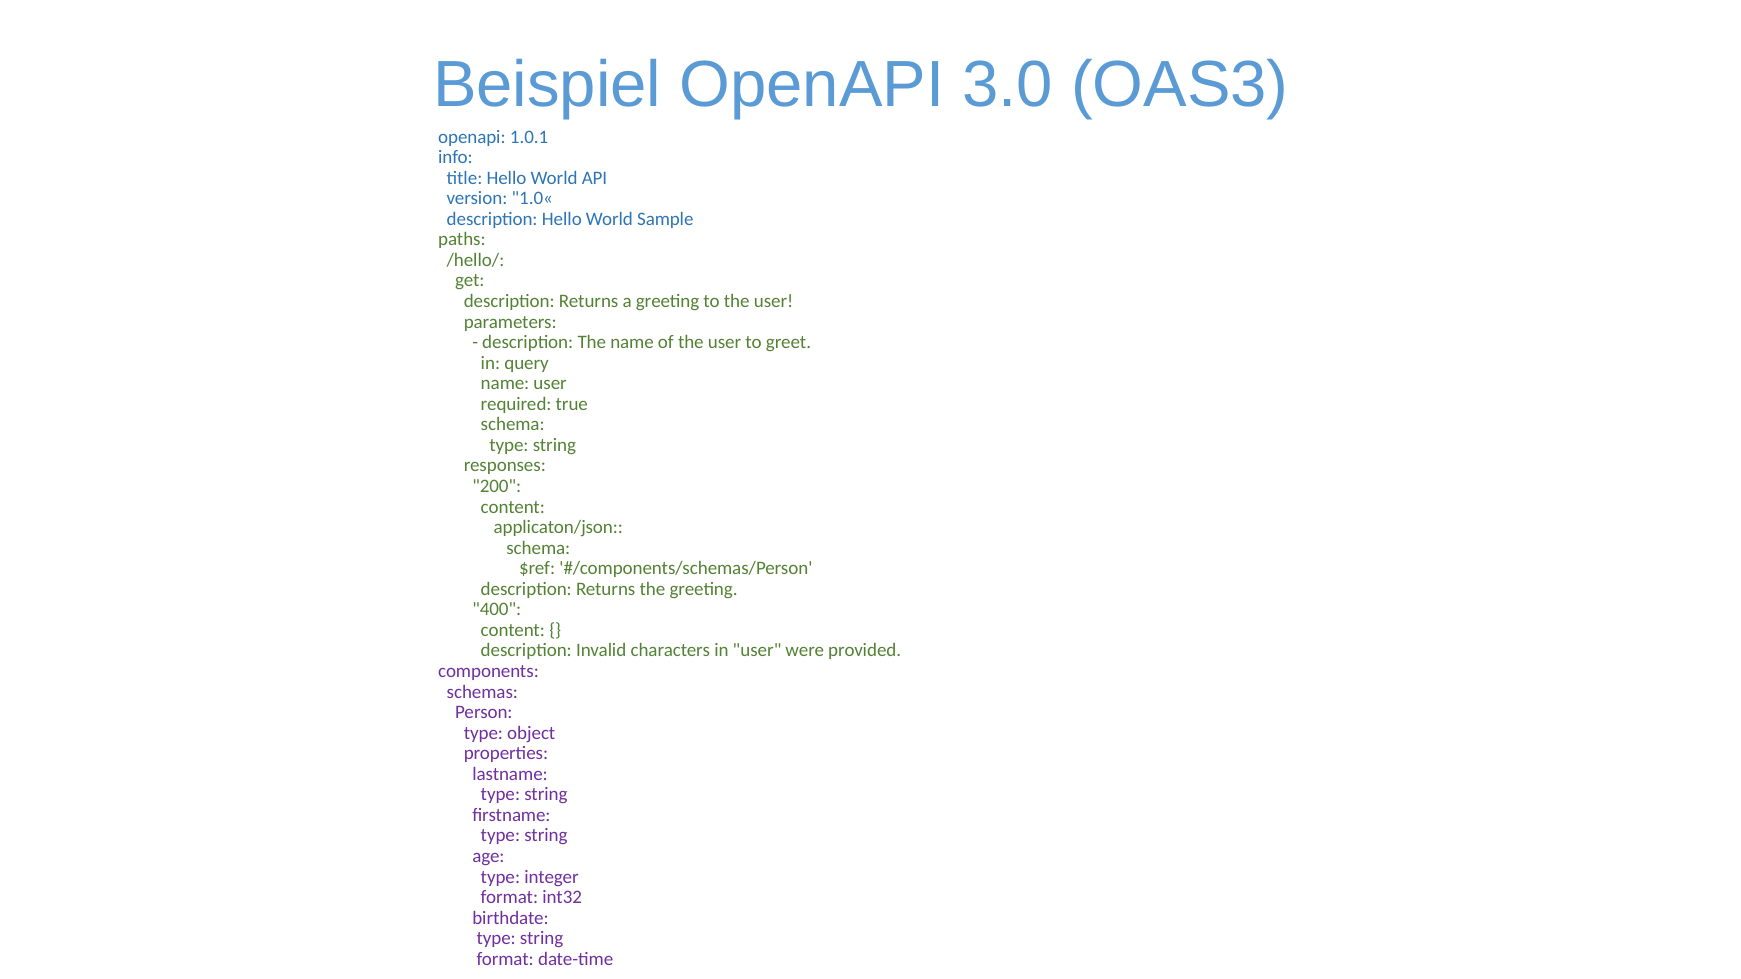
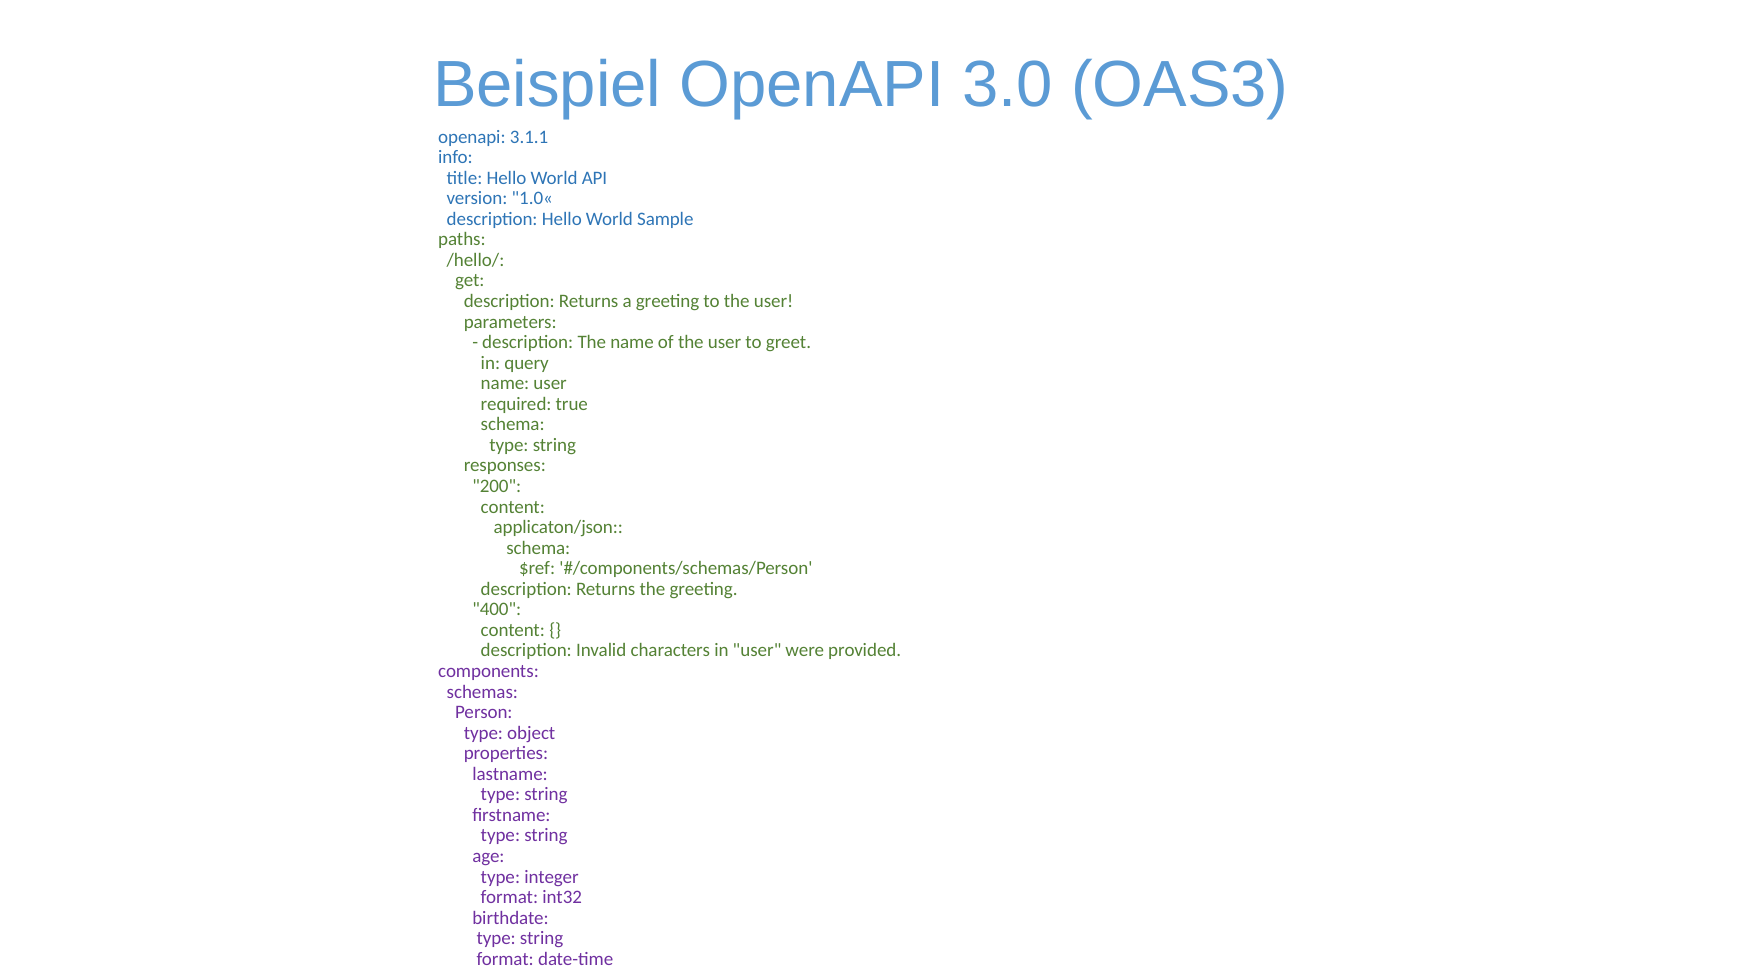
1.0.1: 1.0.1 -> 3.1.1 (529, 137)
